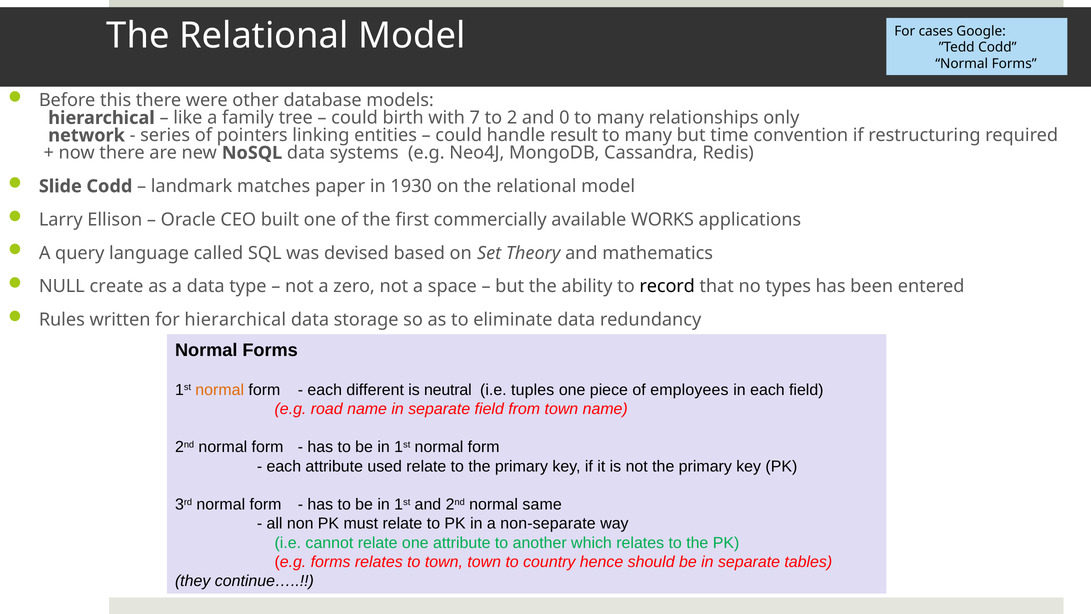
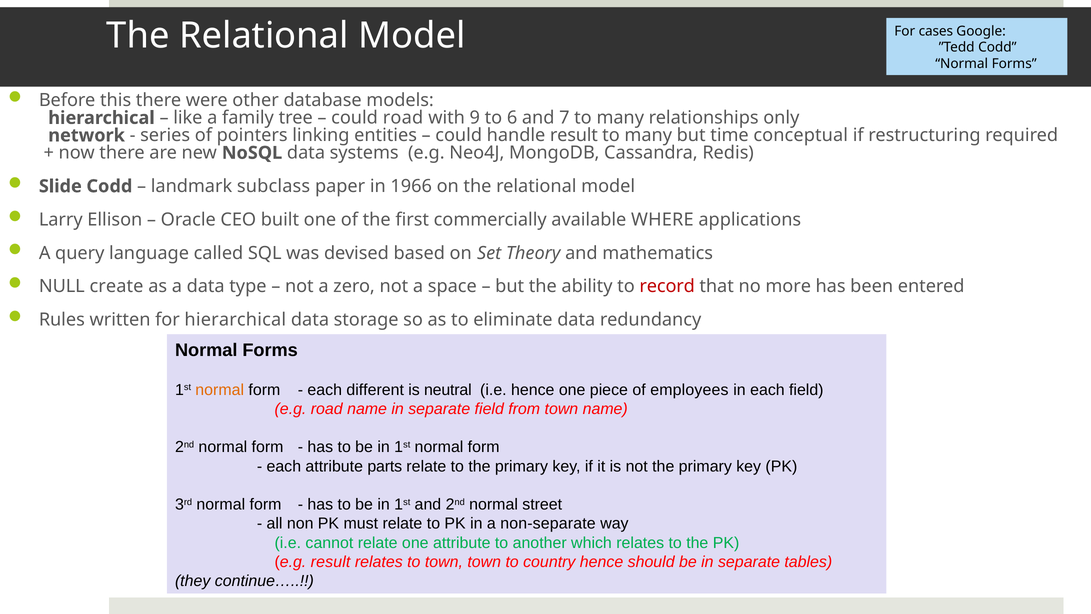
could birth: birth -> road (403, 118)
7: 7 -> 9 (475, 118)
2: 2 -> 6 (512, 118)
0: 0 -> 7 (564, 118)
convention: convention -> conceptual (801, 135)
matches: matches -> subclass (274, 186)
1930: 1930 -> 1966 (411, 186)
WORKS: WORKS -> WHERE (662, 220)
record colour: black -> red (667, 286)
types: types -> more (788, 286)
i.e tuples: tuples -> hence (533, 390)
used: used -> parts (385, 466)
same: same -> street (542, 504)
e.g forms: forms -> result (331, 562)
